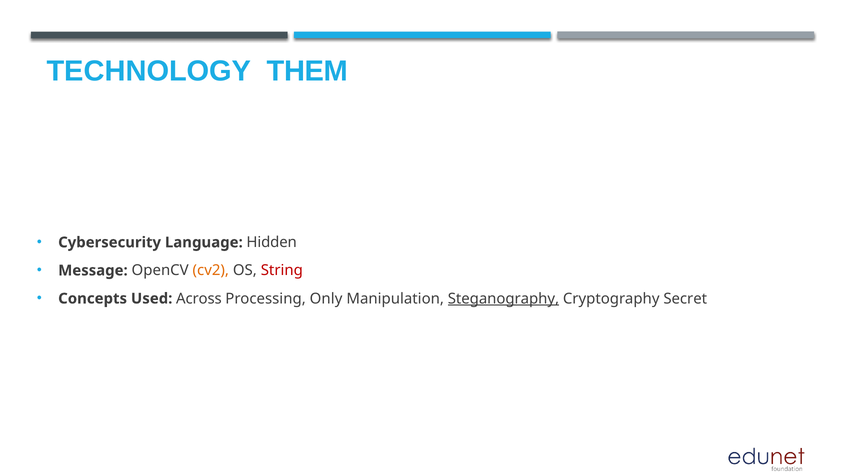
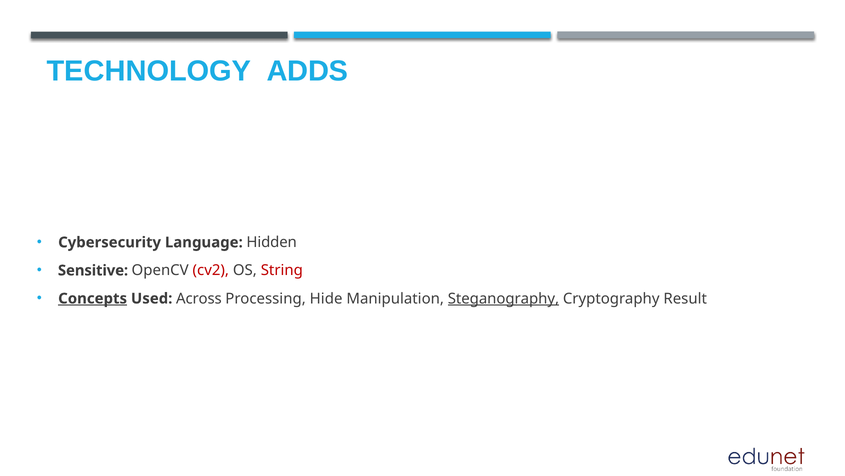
THEM: THEM -> ADDS (307, 71)
Message: Message -> Sensitive (93, 270)
cv2 colour: orange -> red (211, 270)
Concepts underline: none -> present (93, 298)
Only: Only -> Hide (326, 298)
Secret: Secret -> Result (685, 298)
